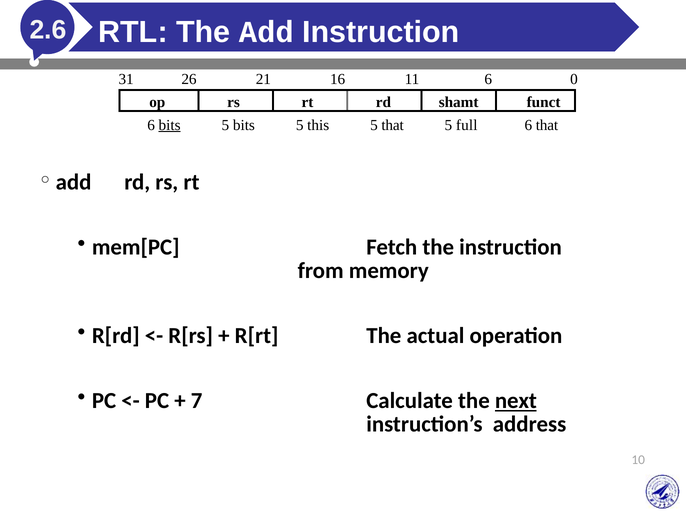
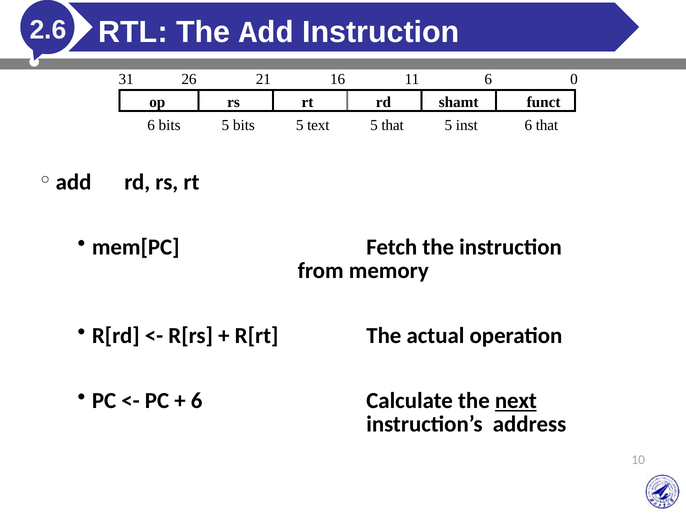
bits underline: present -> none (170, 125)
this: this -> text (318, 125)
full: full -> inst (467, 125)
7: 7 -> 6 (197, 400)
